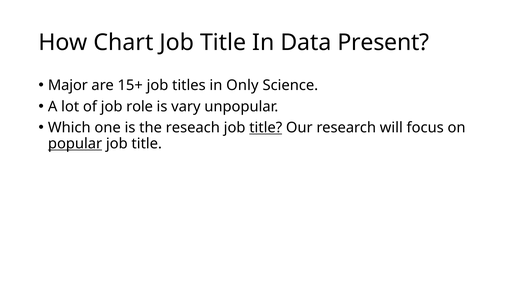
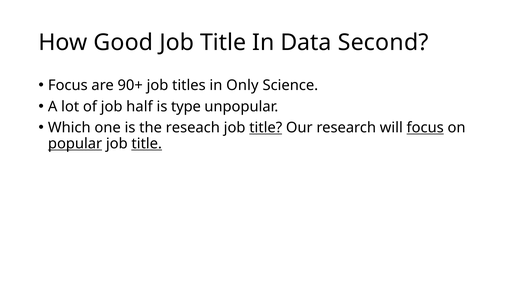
Chart: Chart -> Good (123, 42)
Present: Present -> Second (383, 42)
Major: Major -> Focus (68, 85)
15+: 15+ -> 90+ (130, 85)
role: role -> half (139, 107)
vary: vary -> type (186, 107)
focus underline: none -> present (425, 128)
title underline: none -> present (147, 144)
